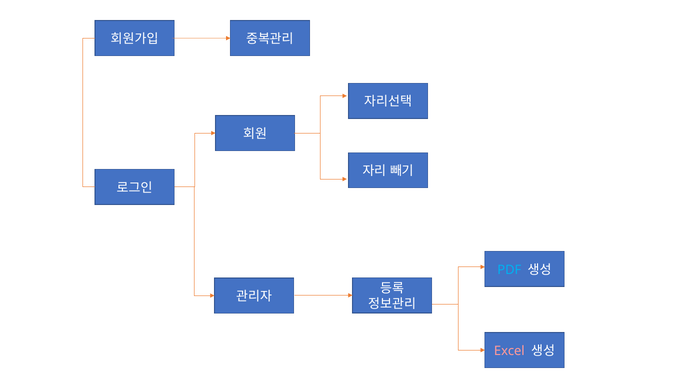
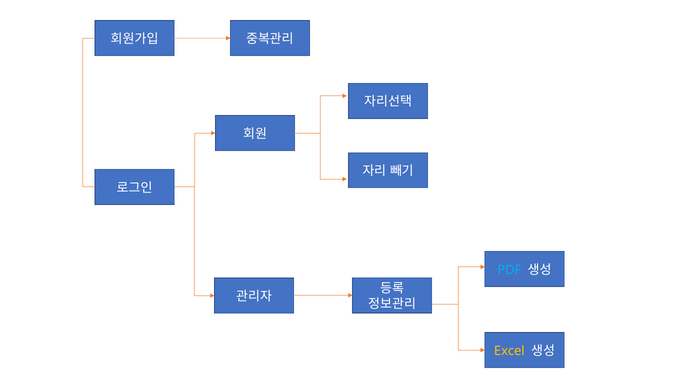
Excel colour: pink -> yellow (509, 351)
